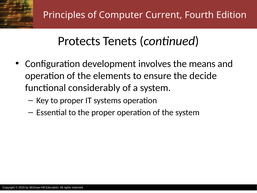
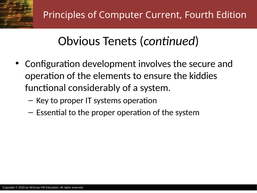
Protects: Protects -> Obvious (79, 41)
means: means -> secure (202, 64)
decide: decide -> kiddies (203, 76)
